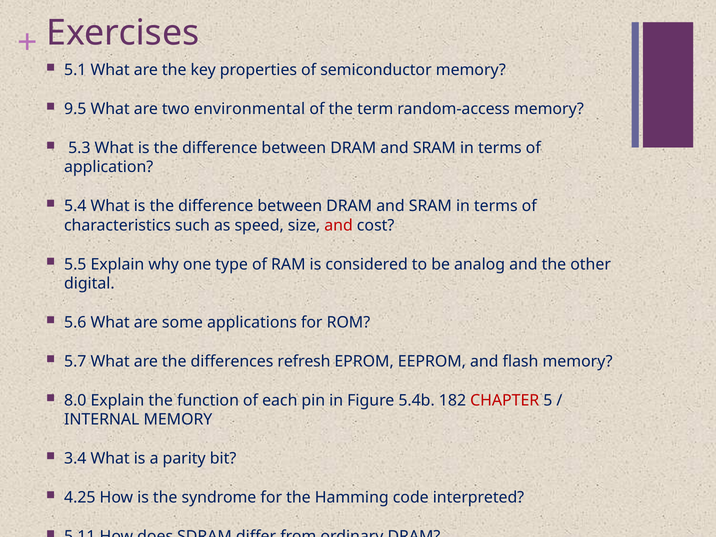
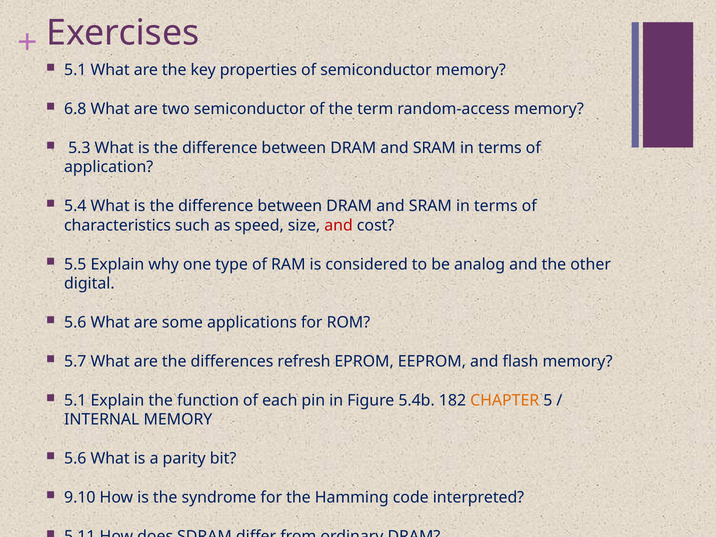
9.5: 9.5 -> 6.8 (75, 109)
two environmental: environmental -> semiconductor (250, 109)
8.0: 8.0 -> 5.1 (75, 400)
CHAPTER colour: red -> orange (505, 400)
3.4: 3.4 -> 5.6 (75, 458)
4.25: 4.25 -> 9.10 (80, 497)
